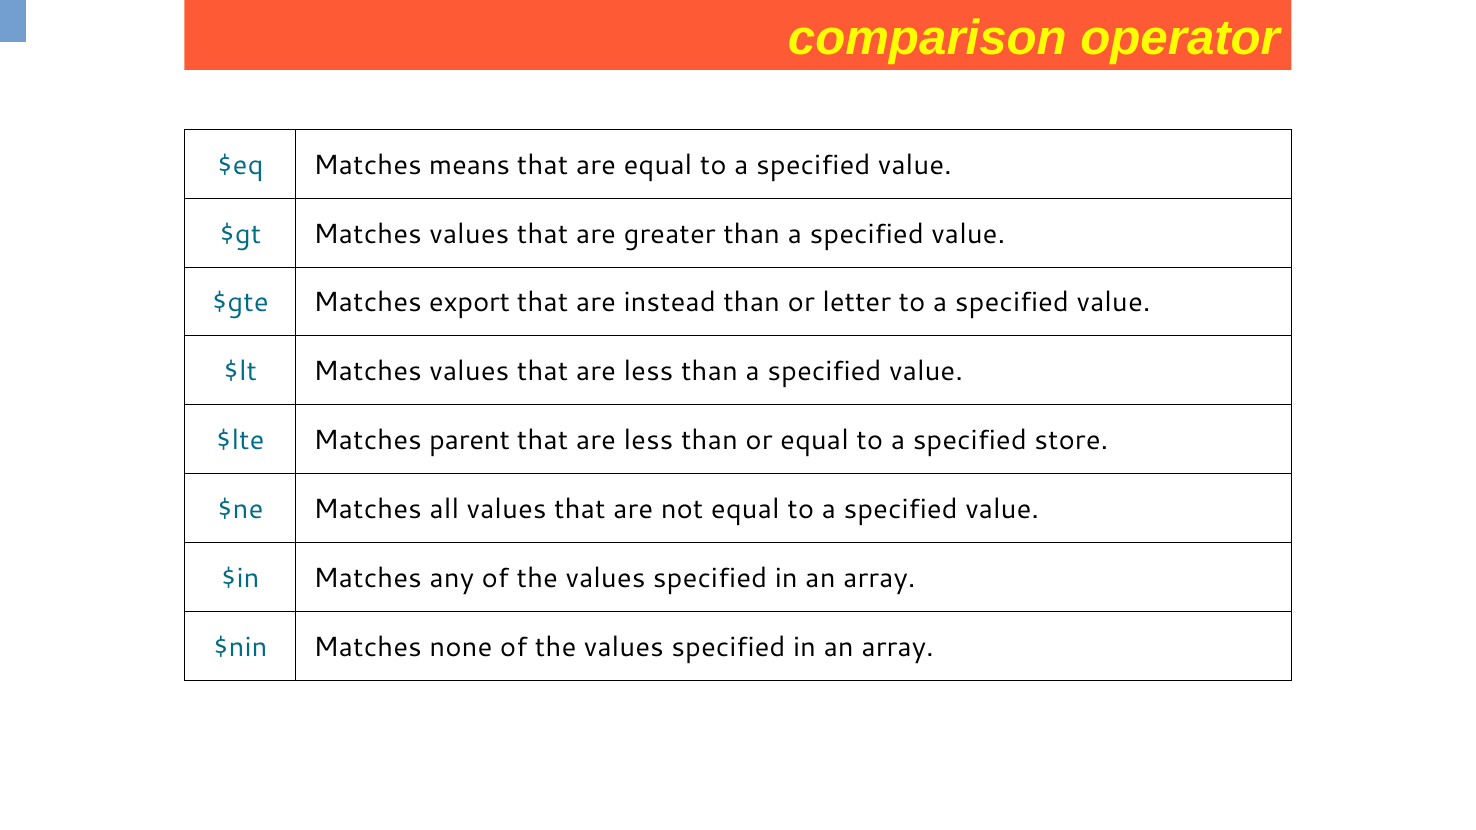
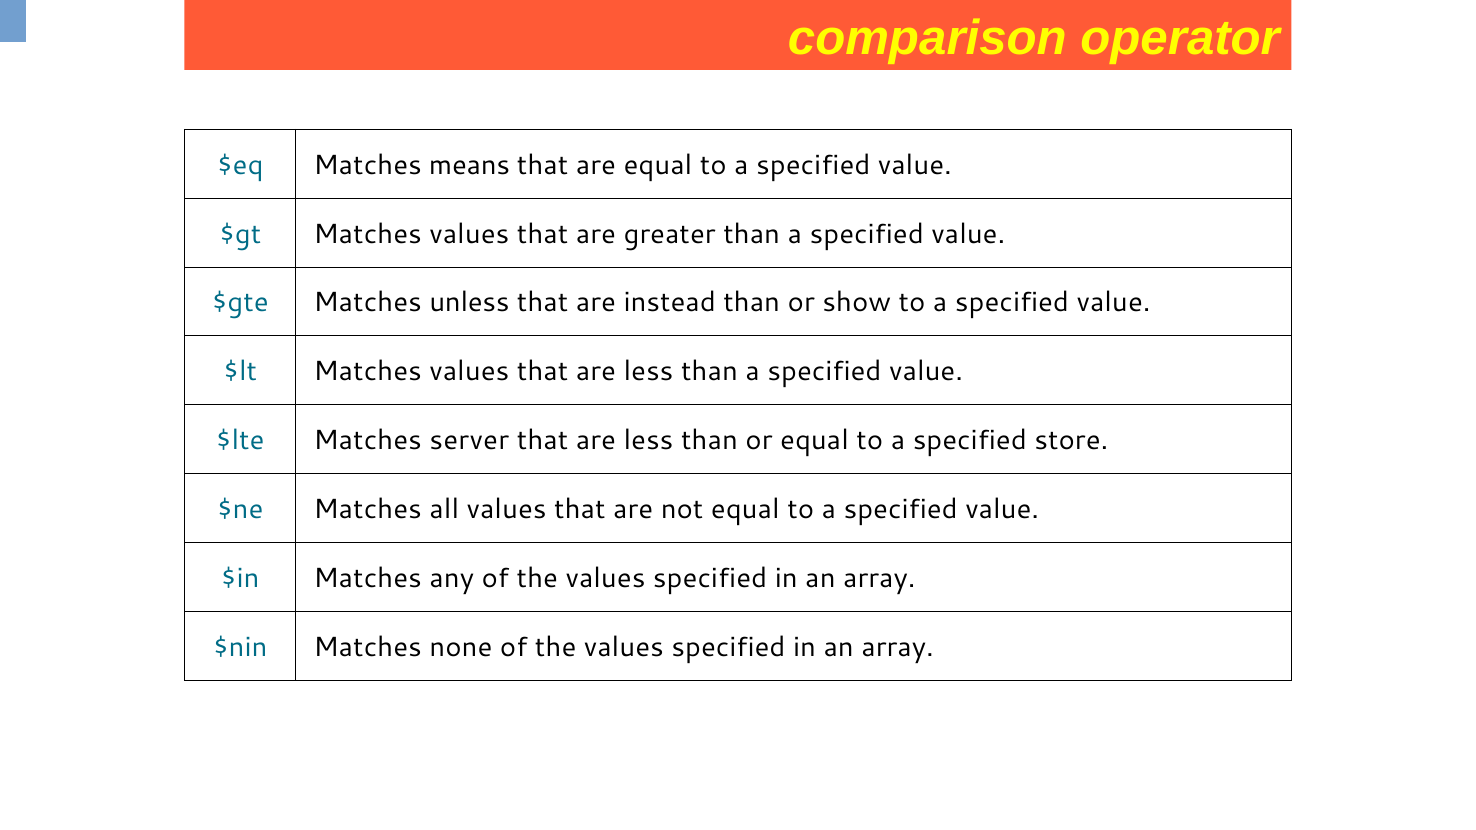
export: export -> unless (470, 303)
letter: letter -> show (857, 303)
parent: parent -> server (469, 441)
